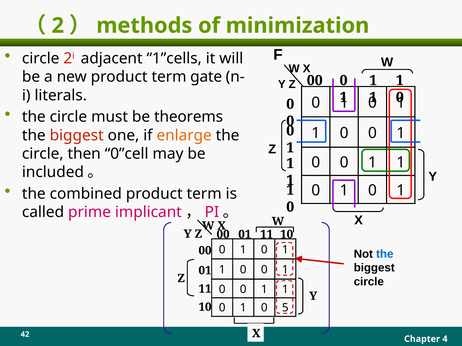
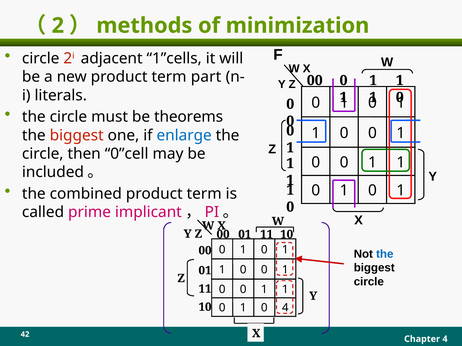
gate: gate -> part (206, 77)
enlarge colour: orange -> blue (184, 135)
10 5: 5 -> 4 (285, 308)
